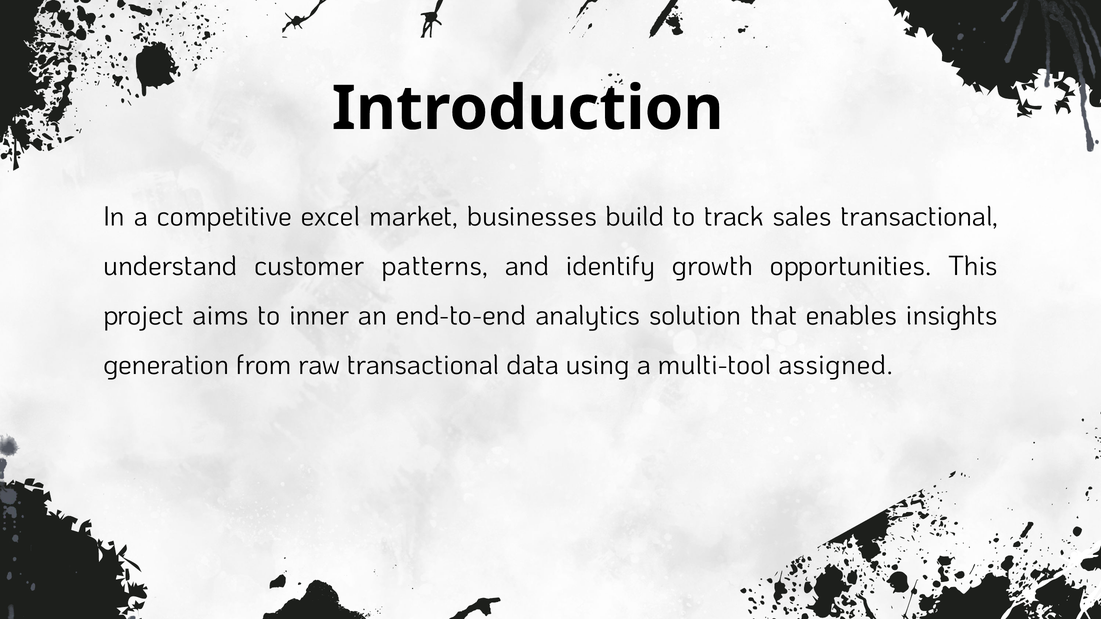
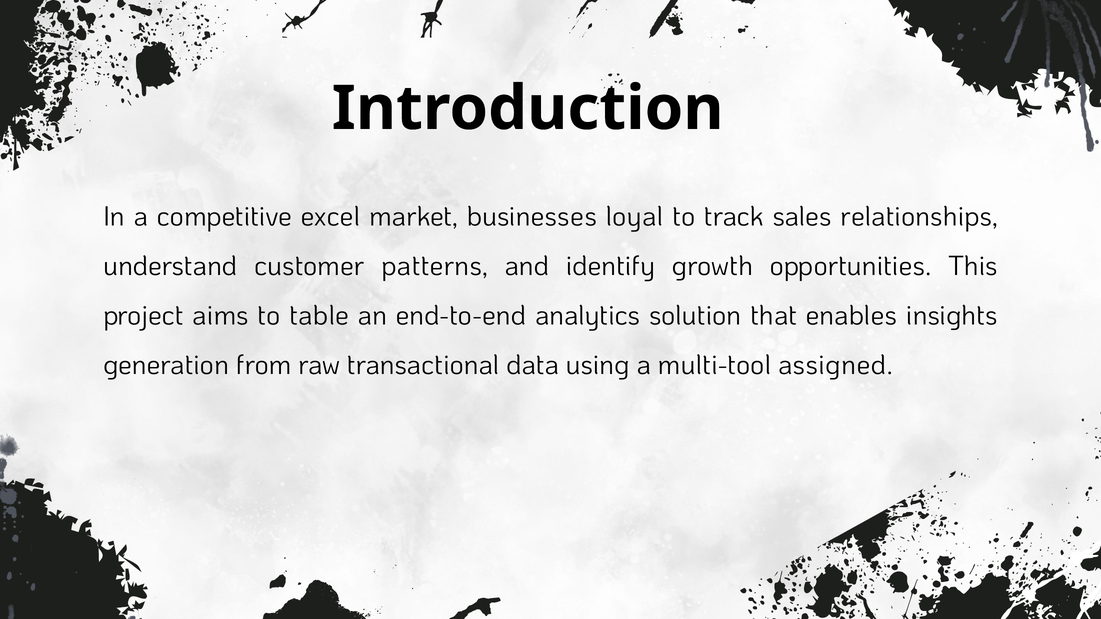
build: build -> loyal (635, 217)
sales transactional: transactional -> relationships (919, 217)
inner: inner -> table (319, 316)
